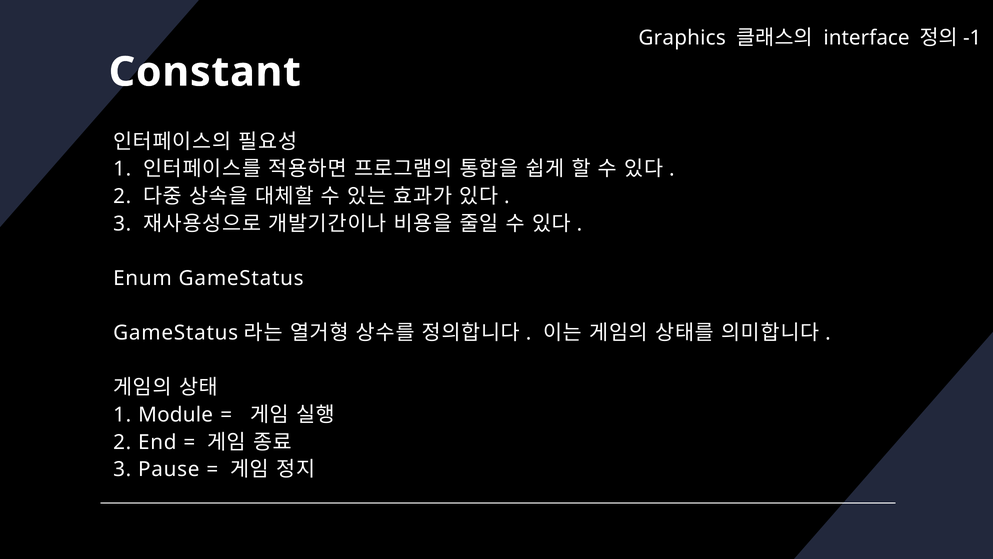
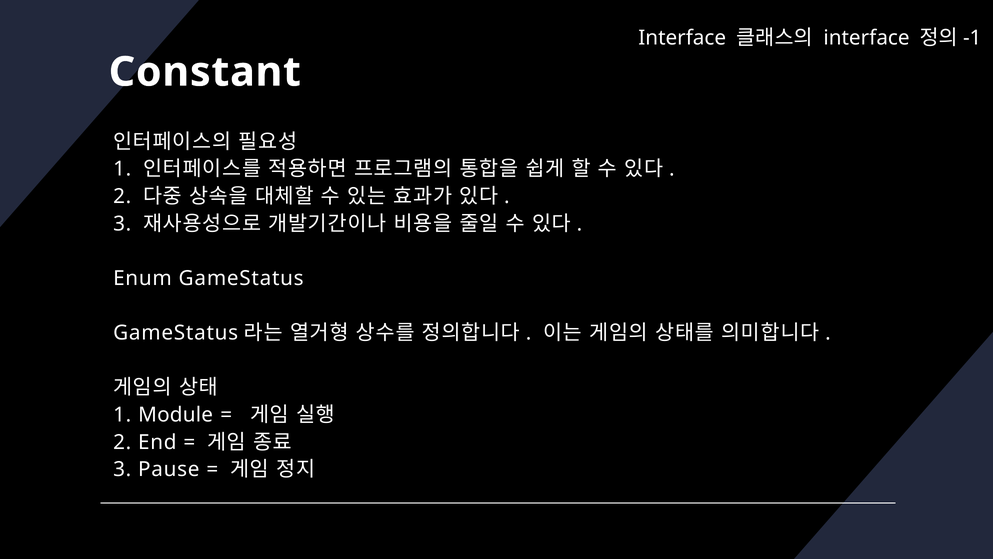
Graphics: Graphics -> Interface (682, 38)
